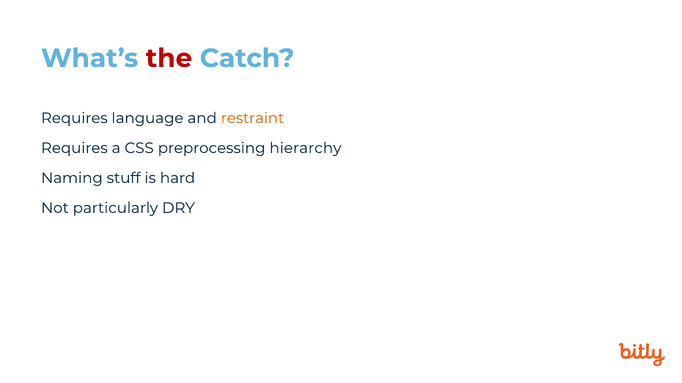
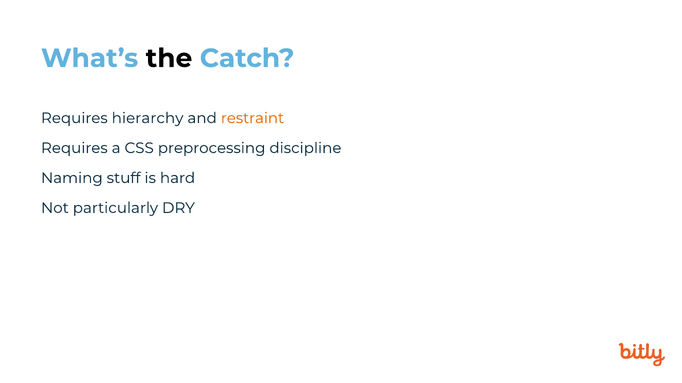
the colour: red -> black (169, 58)
language: language -> hierarchy (148, 118)
hierarchy: hierarchy -> discipline (305, 148)
